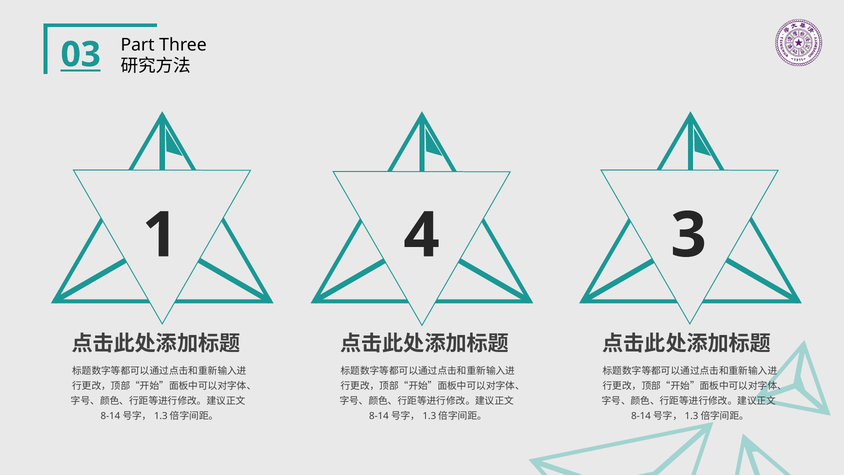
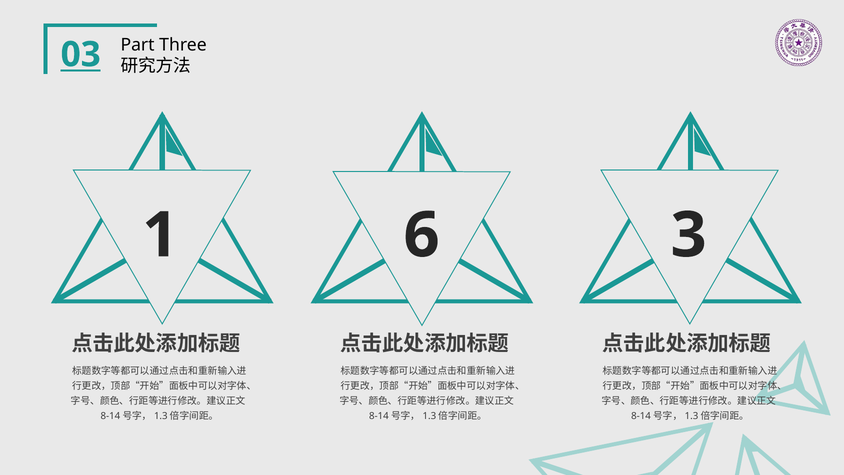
4: 4 -> 6 (422, 235)
